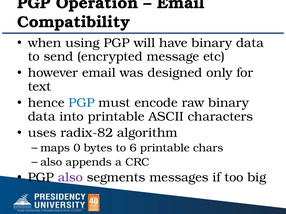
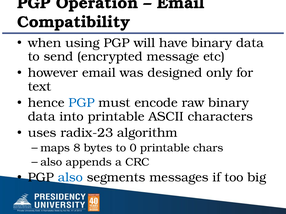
radix-82: radix-82 -> radix-23 (87, 133)
0: 0 -> 8 (77, 148)
6: 6 -> 0 (133, 148)
also colour: purple -> blue (70, 178)
